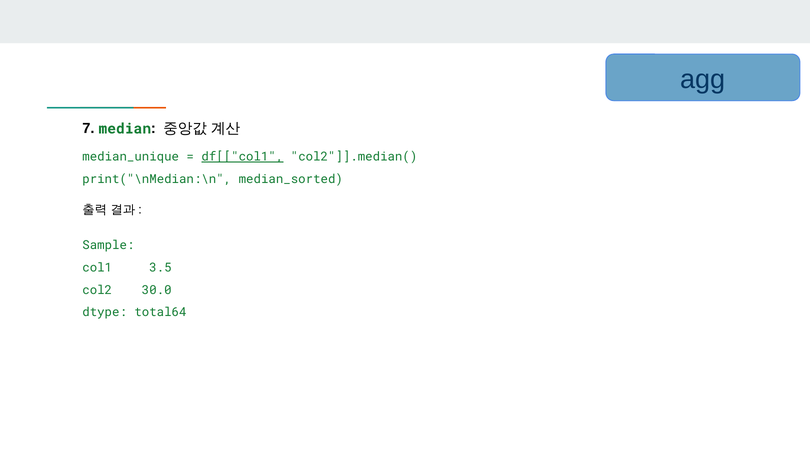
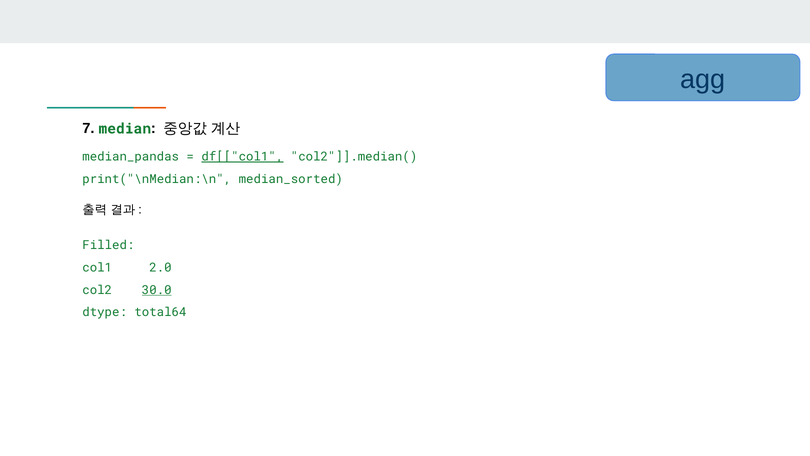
median_unique: median_unique -> median_pandas (131, 157)
Sample: Sample -> Filled (108, 245)
3.5: 3.5 -> 2.0 (160, 267)
30.0 underline: none -> present (157, 290)
